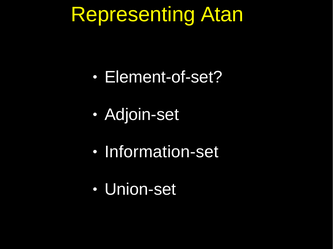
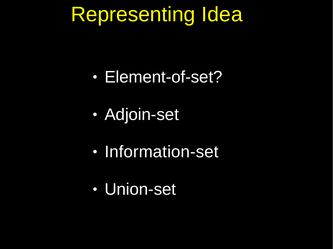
Atan: Atan -> Idea (222, 14)
